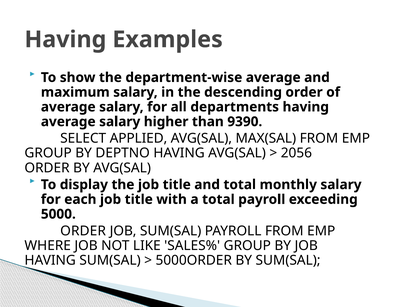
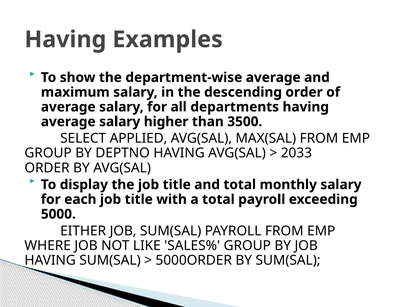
9390: 9390 -> 3500 (245, 122)
2056: 2056 -> 2033 (296, 153)
ORDER: ORDER -> EITHER (83, 231)
